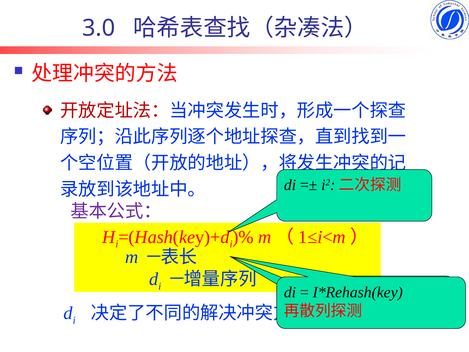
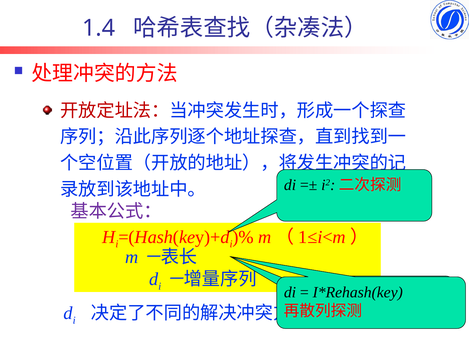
3.0: 3.0 -> 1.4 (99, 28)
